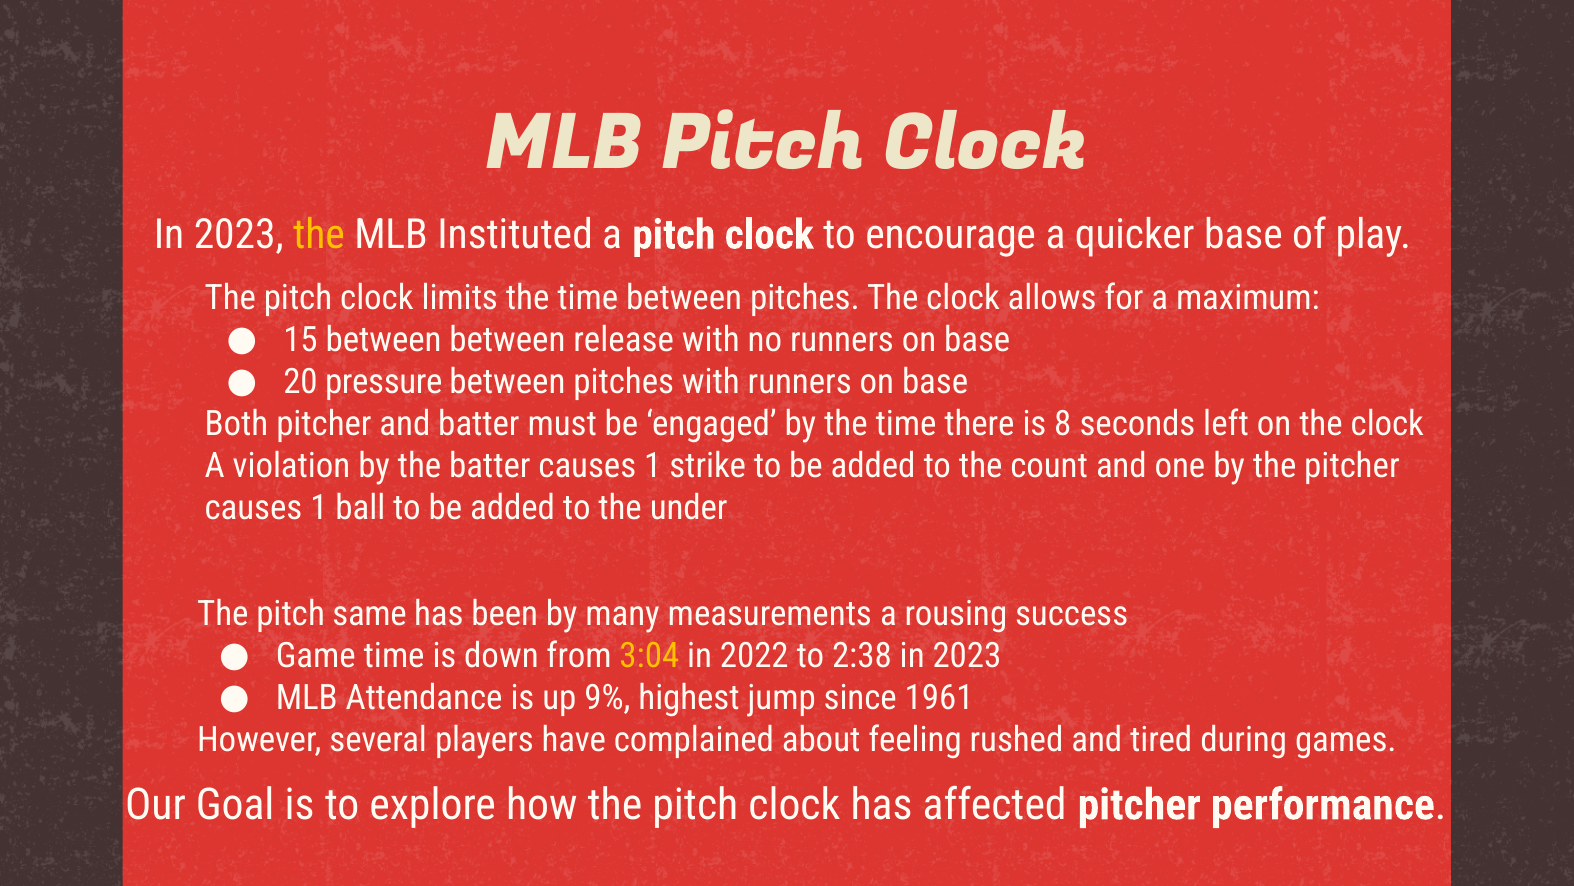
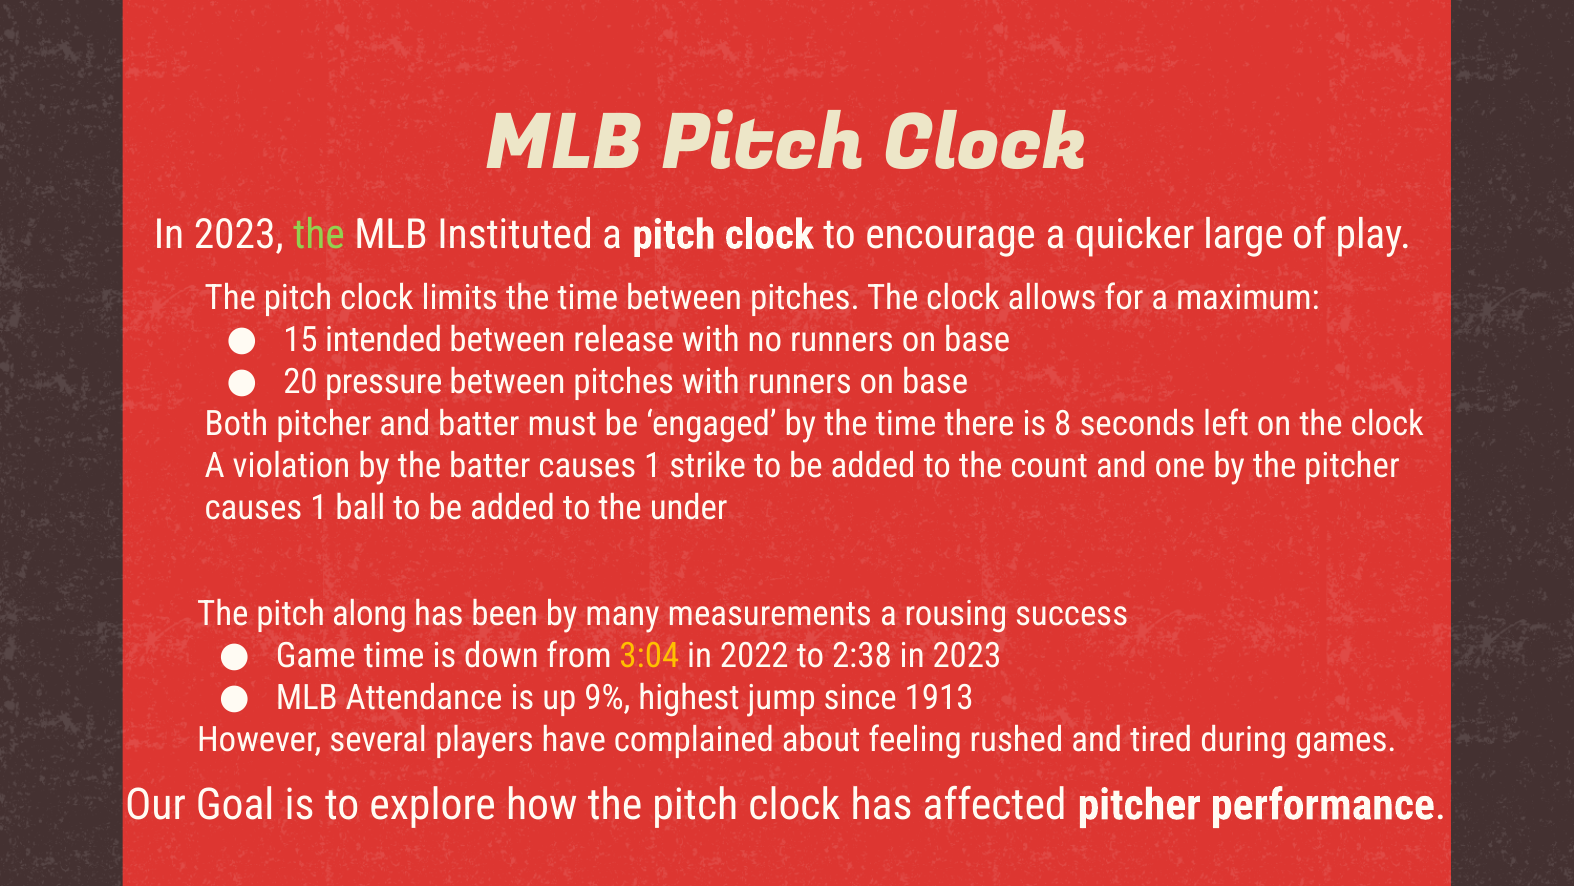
the colour: yellow -> light green (319, 235)
quicker base: base -> large (1244, 235)
15 between: between -> intended (384, 339)
same: same -> along (370, 614)
1961: 1961 -> 1913 (939, 698)
